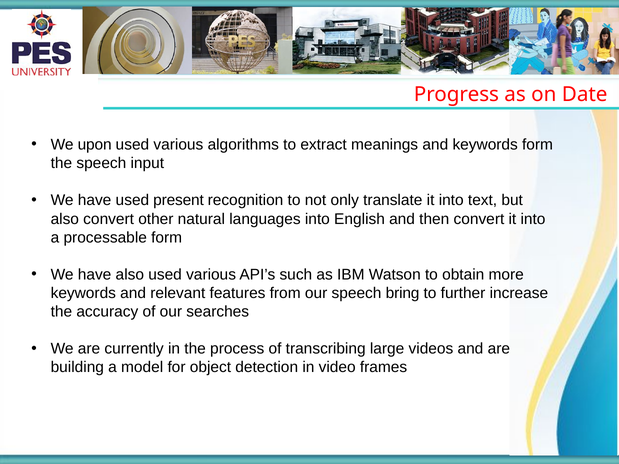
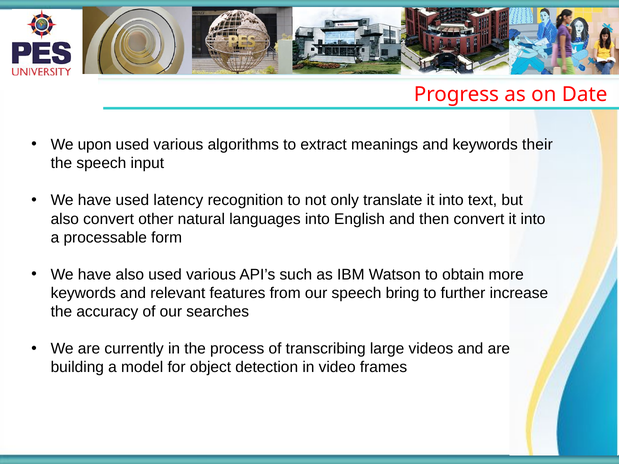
keywords form: form -> their (537, 145)
present: present -> latency (178, 200)
